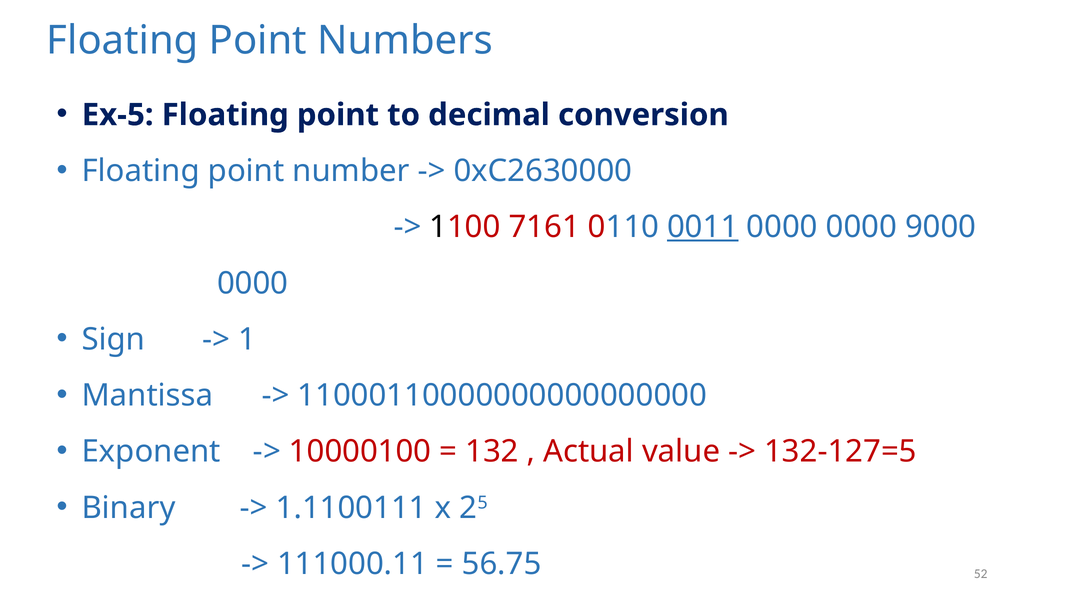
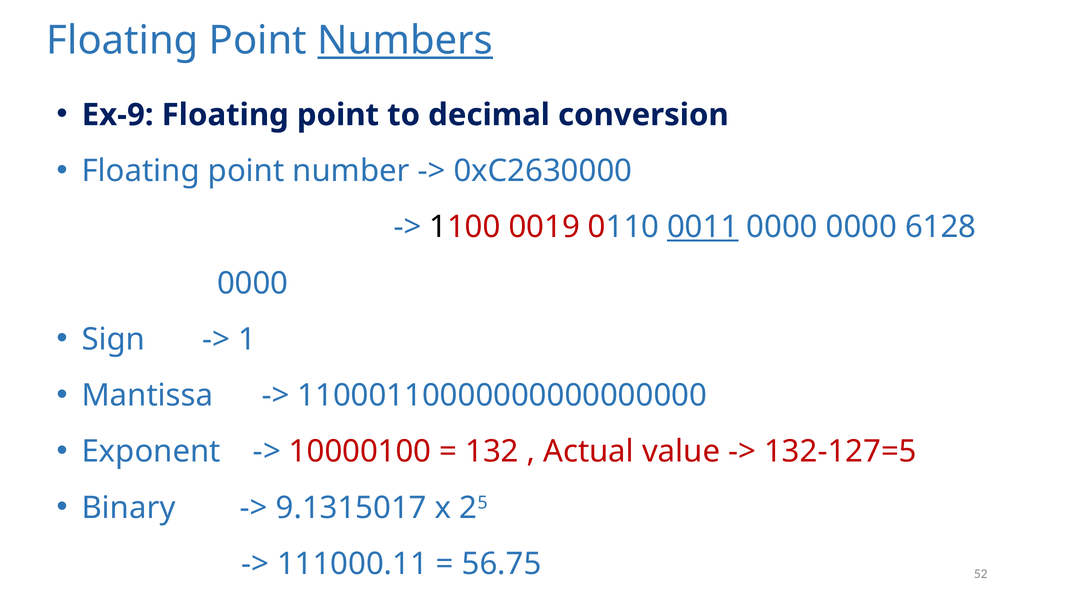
Numbers underline: none -> present (405, 41)
Ex-5: Ex-5 -> Ex-9 (118, 115)
7161: 7161 -> 0019 (544, 227)
9000: 9000 -> 6128 (941, 227)
1.1100111: 1.1100111 -> 9.1315017 (351, 508)
